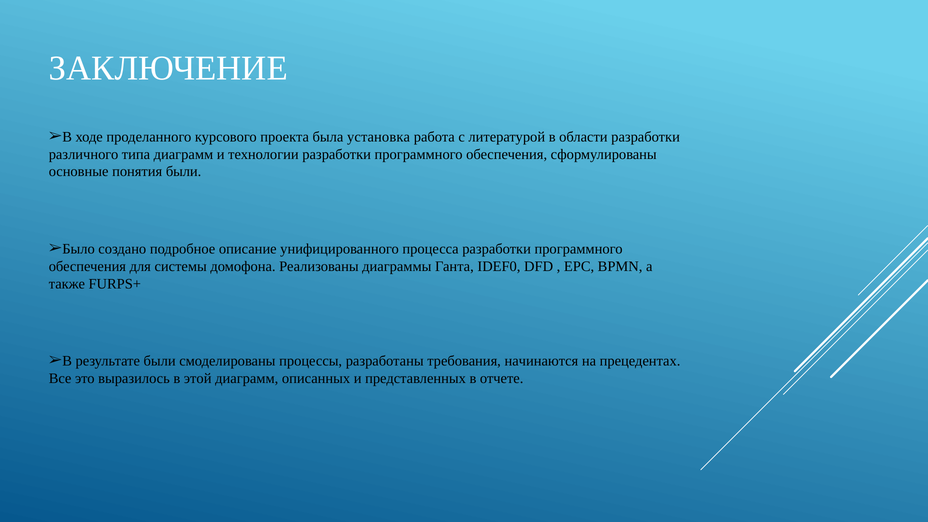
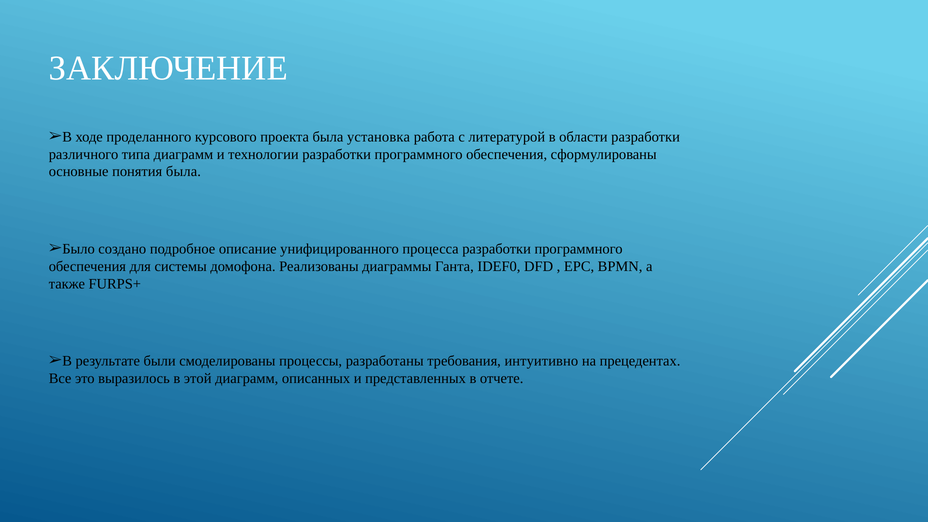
понятия были: были -> была (183, 172)
начинаются: начинаются -> интуитивно (541, 361)
